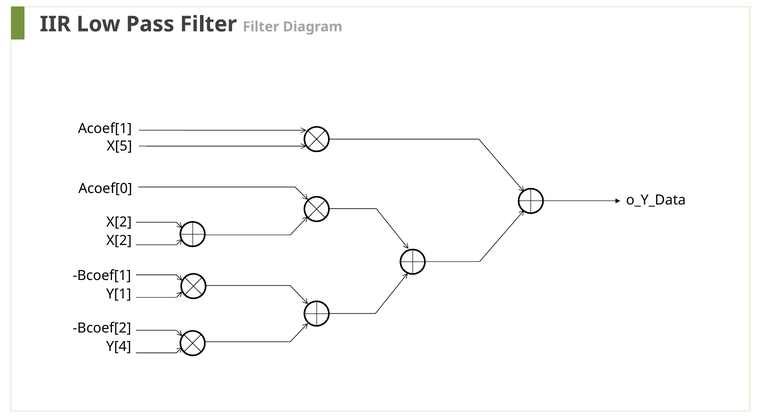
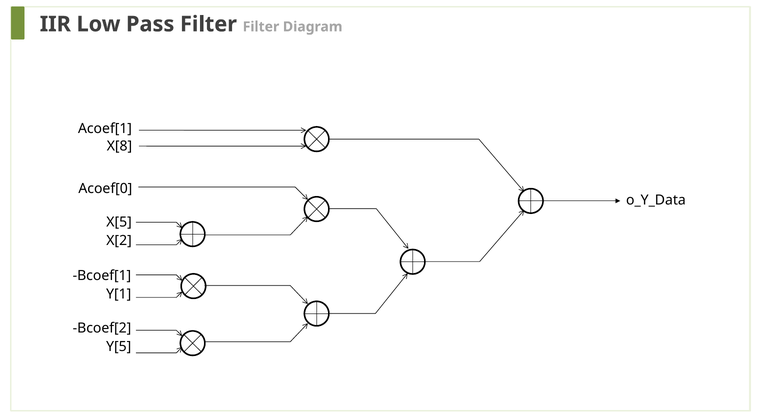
X[5: X[5 -> X[8 (119, 146)
X[2: X[2 -> X[5 (119, 222)
Y[4: Y[4 -> Y[5 (119, 346)
